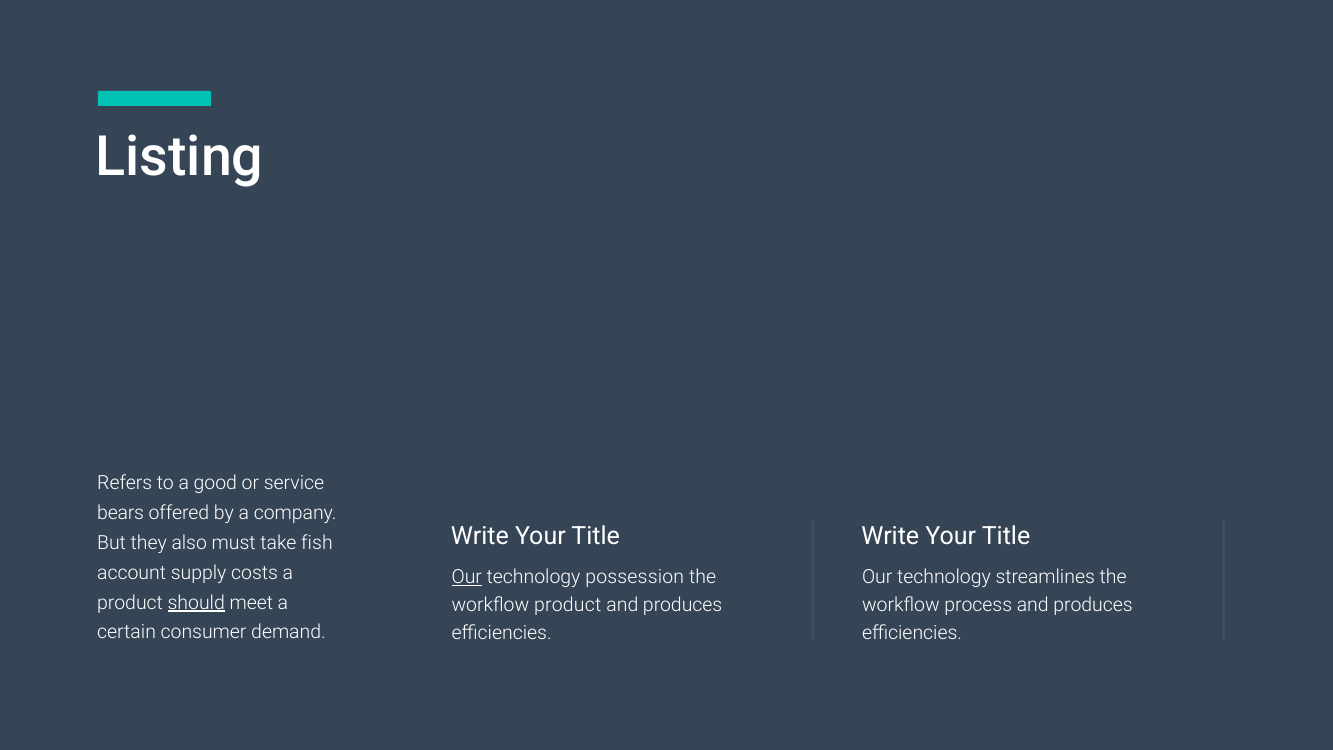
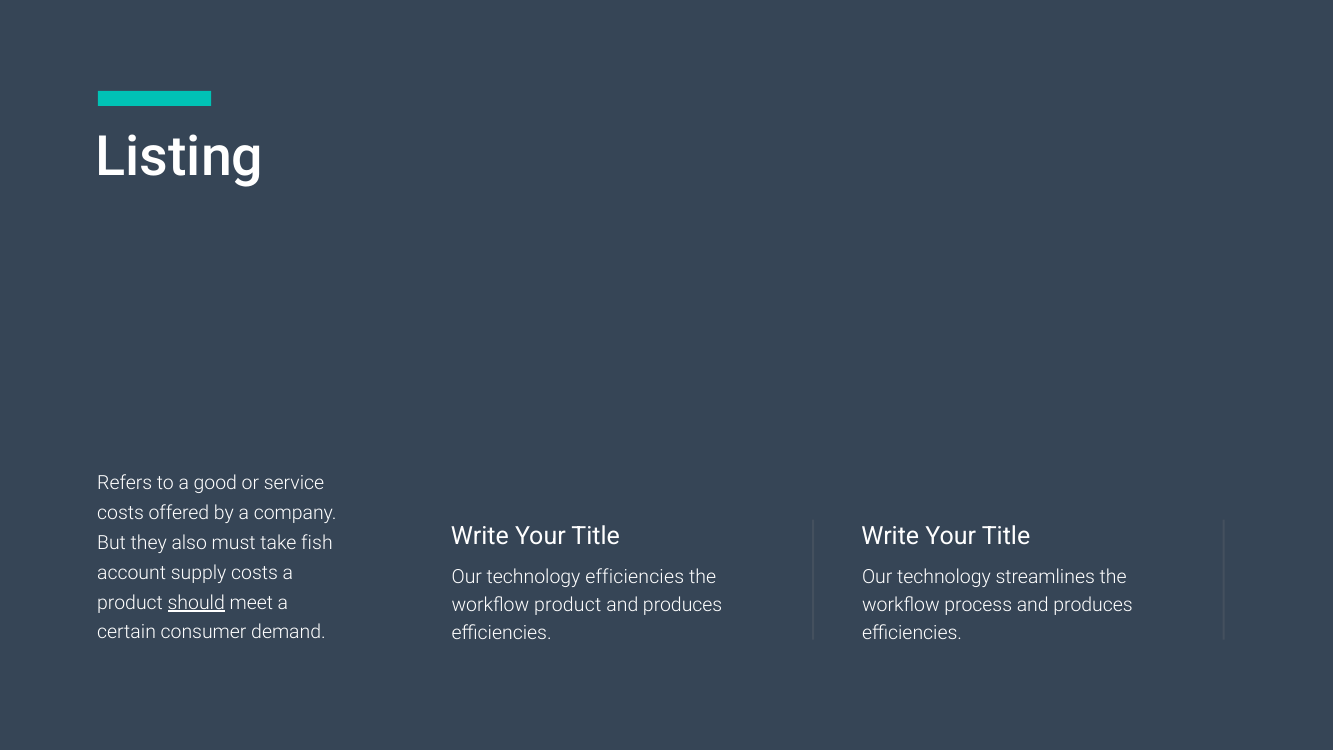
bears: bears -> costs (121, 513)
Our underline: present -> none (467, 577)
technology possession: possession -> efficiencies (635, 577)
